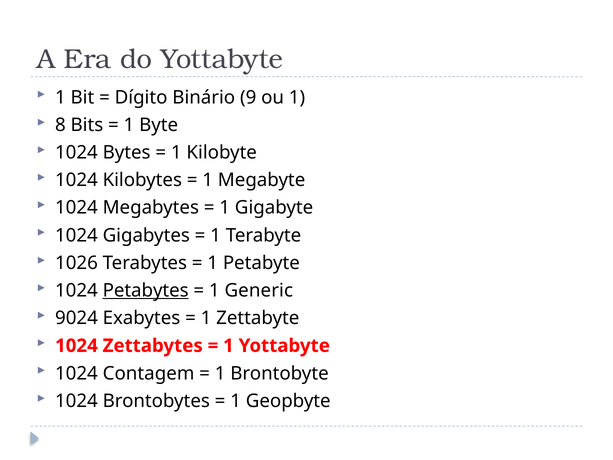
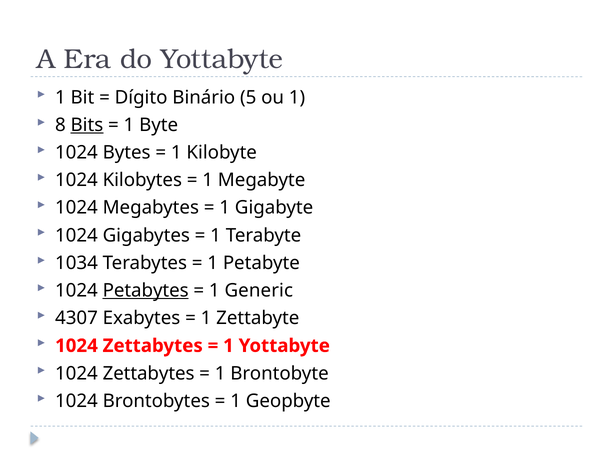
9: 9 -> 5 (248, 97)
Bits underline: none -> present (87, 125)
1026: 1026 -> 1034 (76, 263)
9024: 9024 -> 4307 (76, 318)
Contagem: Contagem -> Zettabytes (149, 373)
